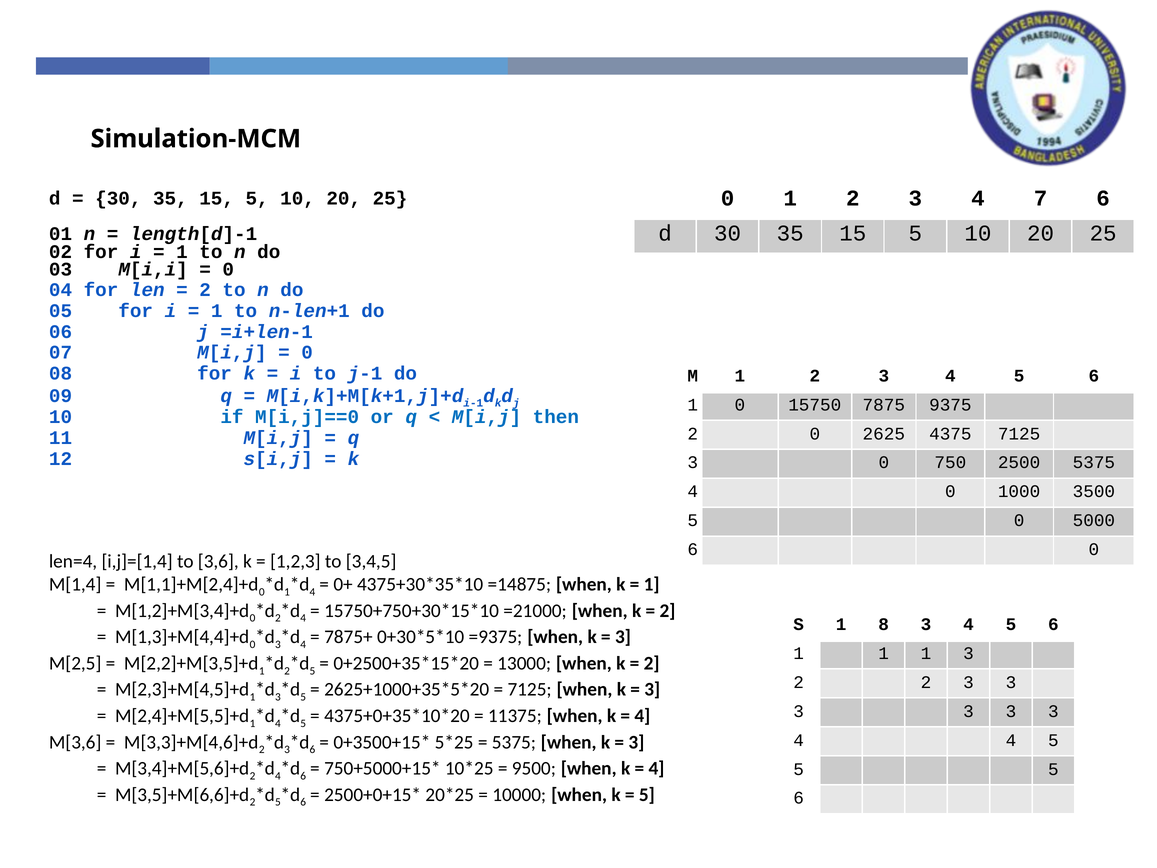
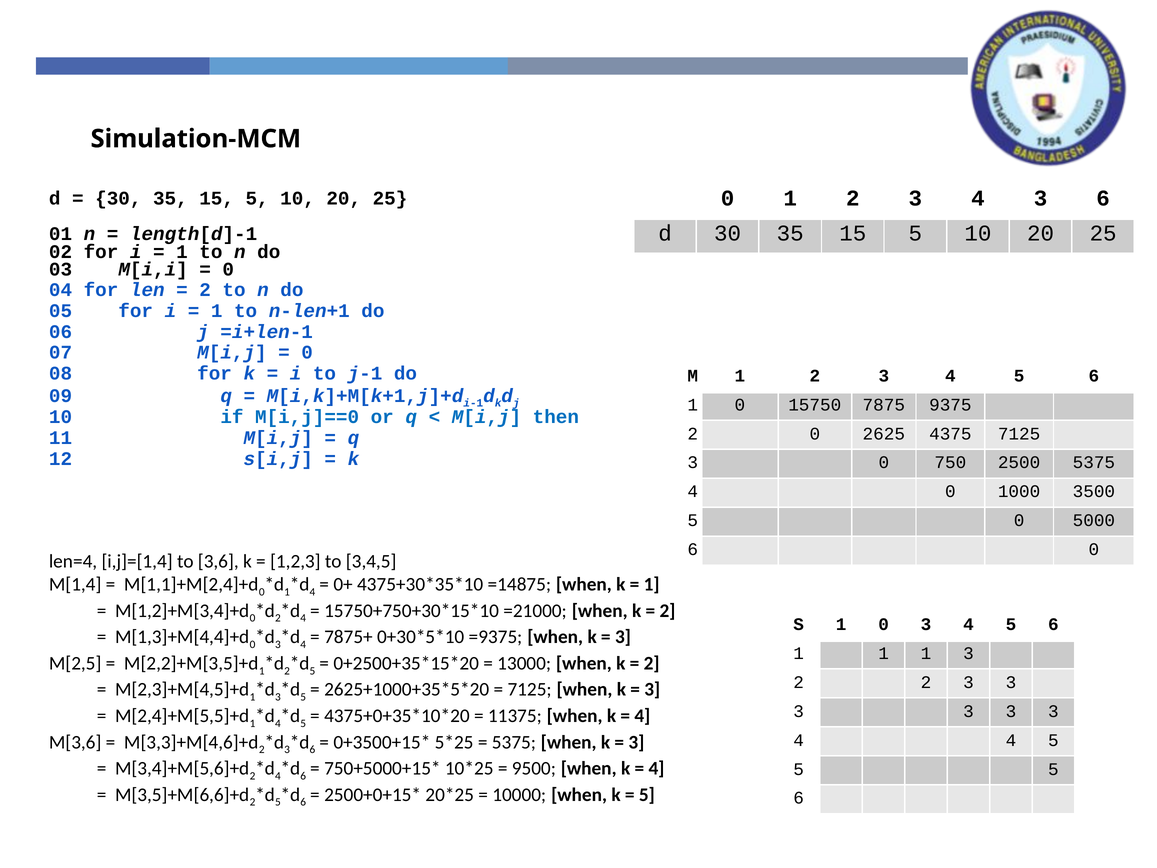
4 7: 7 -> 3 (1041, 198)
S 1 8: 8 -> 0 (884, 624)
